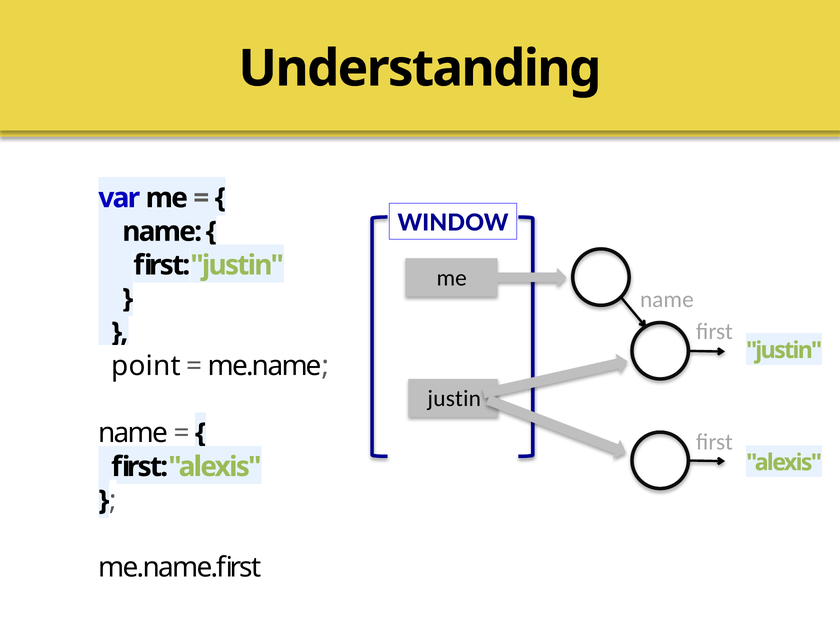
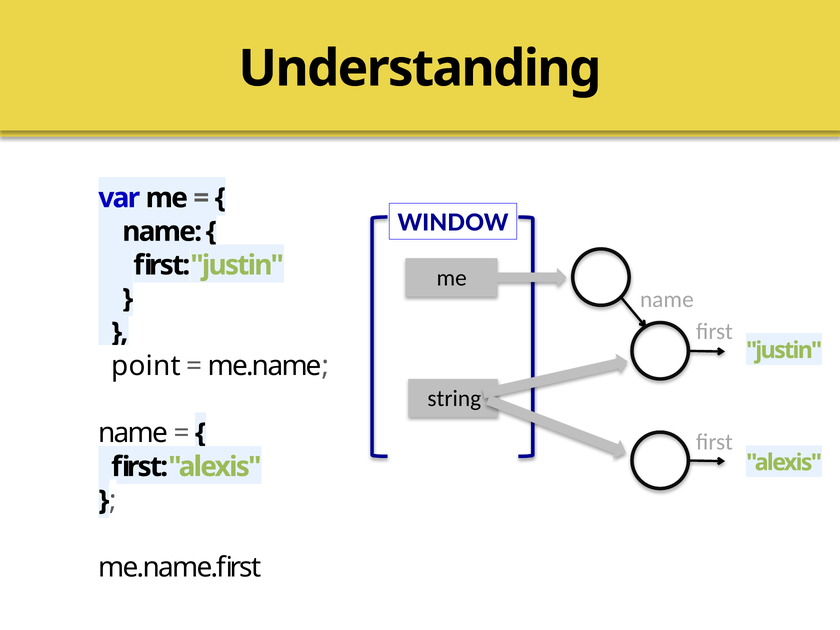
justin: justin -> string (454, 399)
